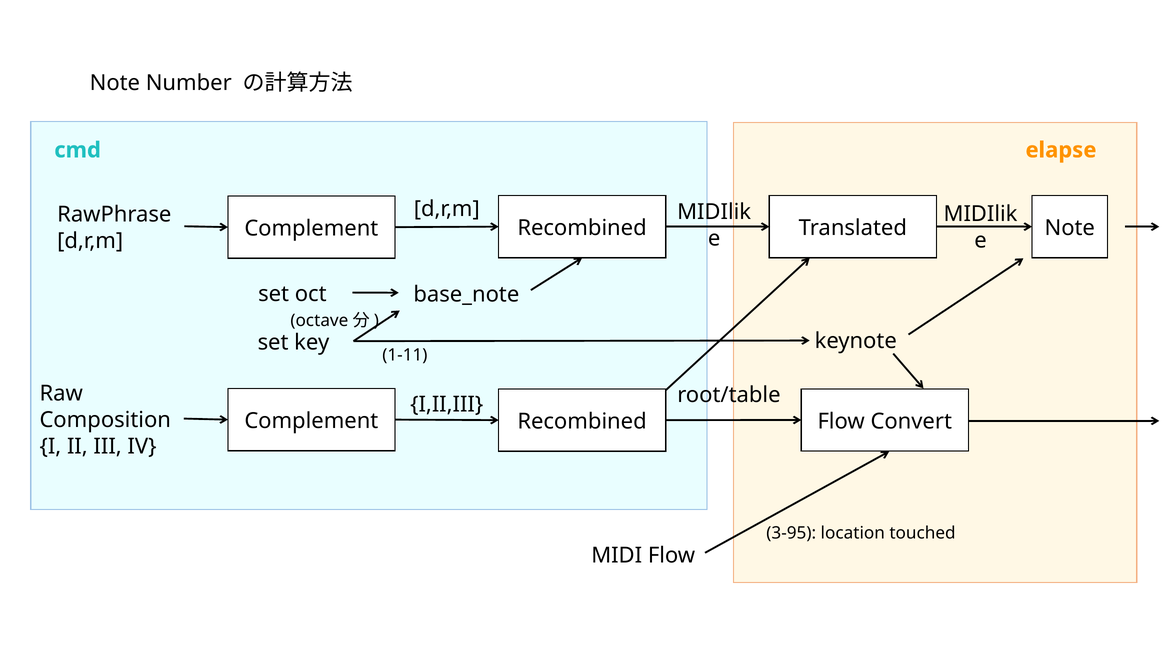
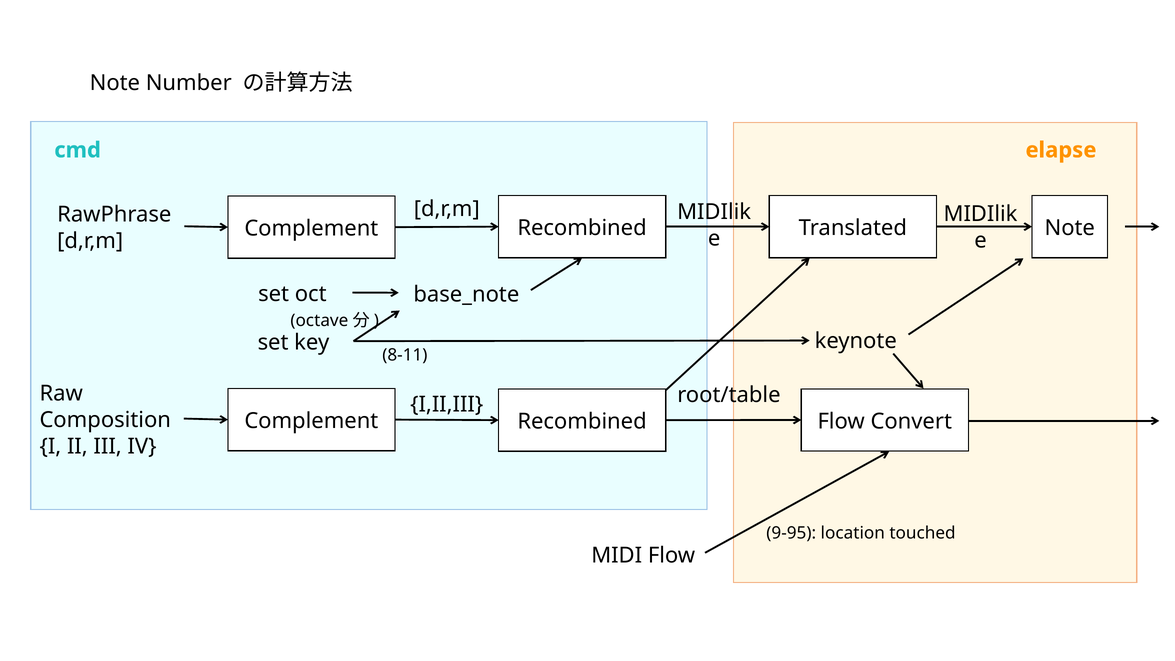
1-11: 1-11 -> 8-11 (405, 355)
3-95: 3-95 -> 9-95 (791, 533)
